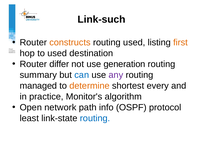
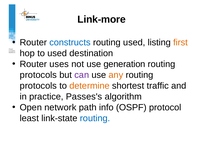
Link-such: Link-such -> Link-more (102, 19)
constructs colour: orange -> blue (70, 43)
differ: differ -> uses (59, 64)
summary: summary -> protocols (38, 75)
can colour: blue -> purple (82, 75)
any colour: purple -> orange (116, 75)
managed: managed -> protocols (38, 86)
every: every -> traffic (158, 86)
Monitor's: Monitor's -> Passes's (84, 97)
